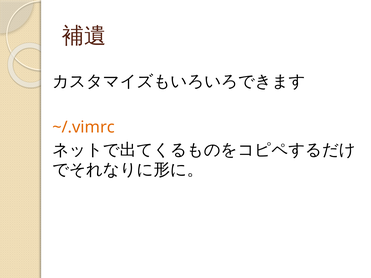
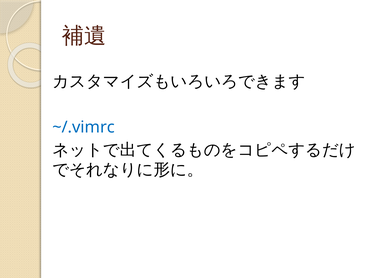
~/.vimrc colour: orange -> blue (83, 127)
